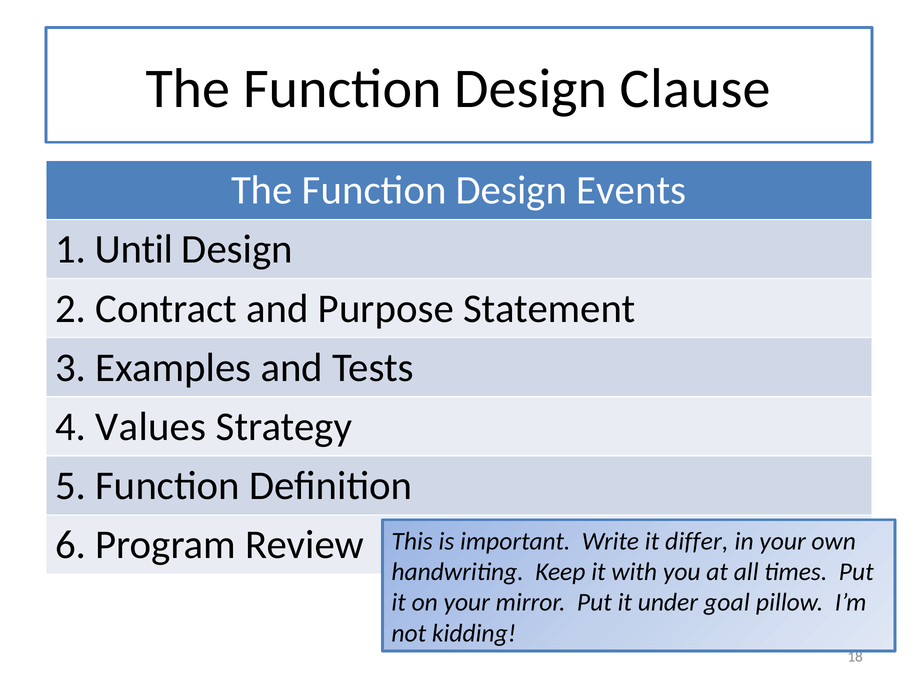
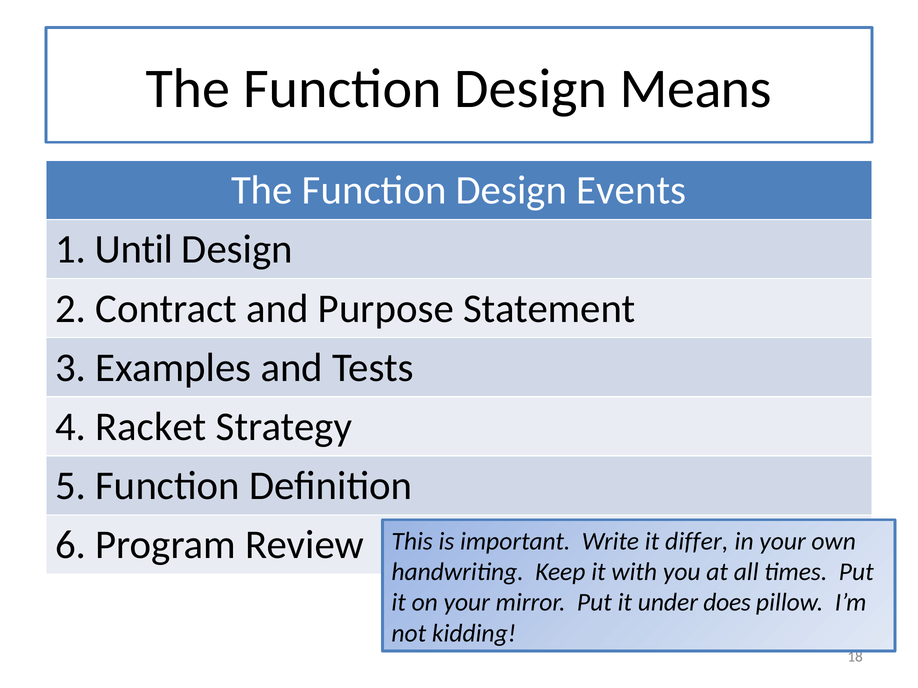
Clause: Clause -> Means (696, 89)
Values: Values -> Racket (151, 427)
goal: goal -> does (727, 603)
